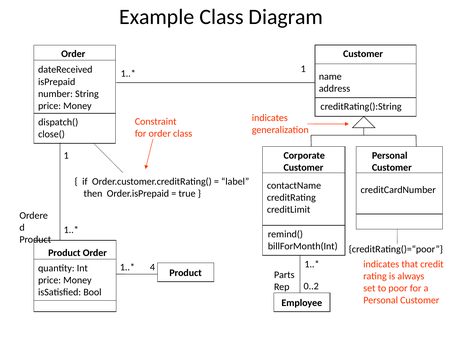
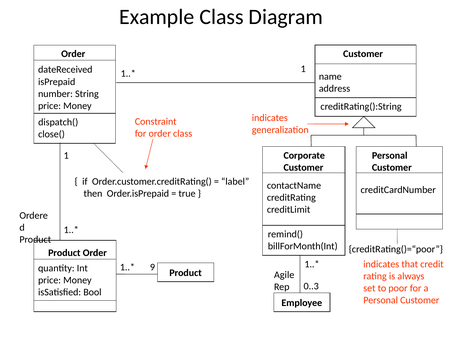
4: 4 -> 9 (152, 267)
Parts: Parts -> Agile (284, 274)
0..2: 0..2 -> 0..3 (311, 286)
